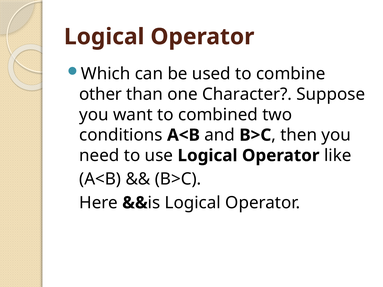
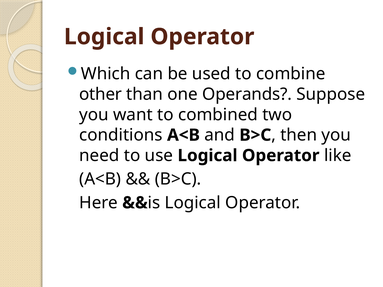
Character: Character -> Operands (247, 94)
